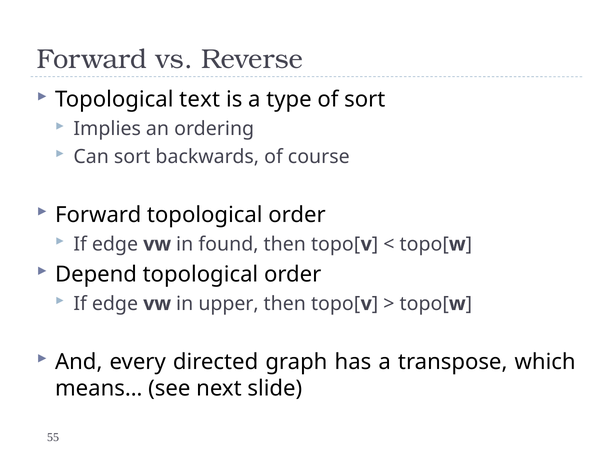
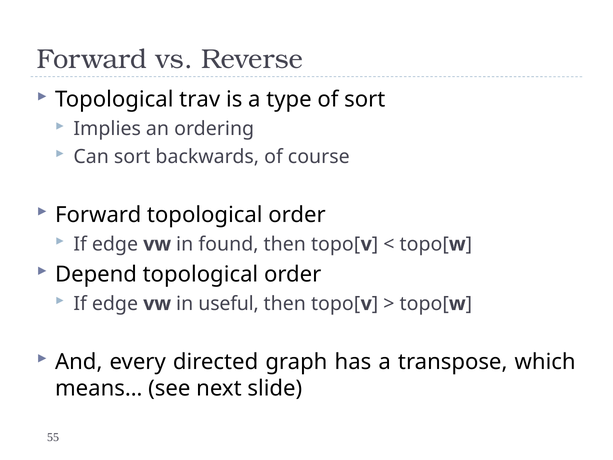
text: text -> trav (200, 100)
upper: upper -> useful (229, 303)
